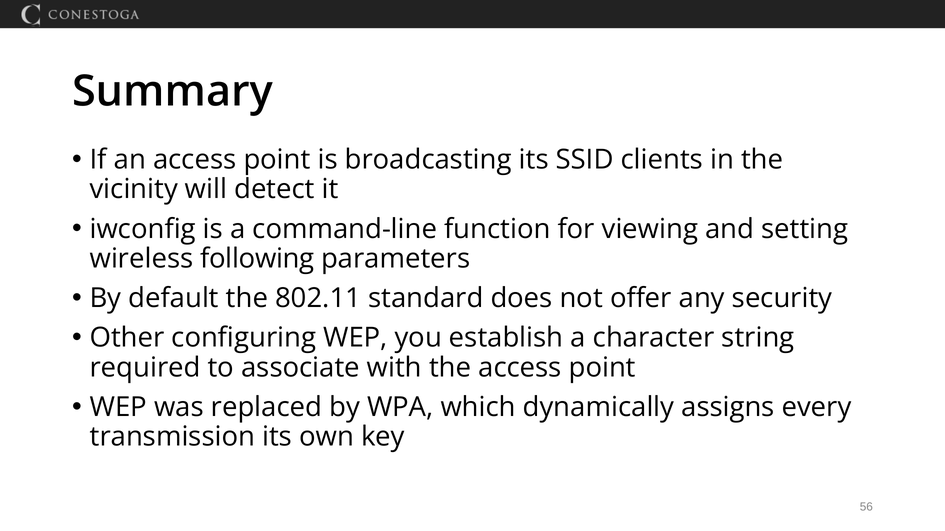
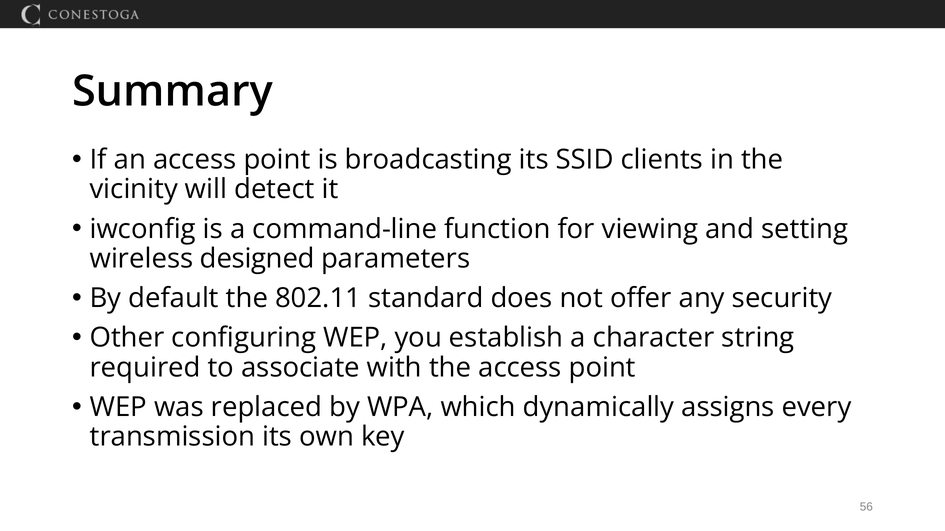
following: following -> designed (257, 259)
